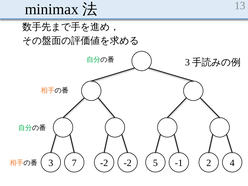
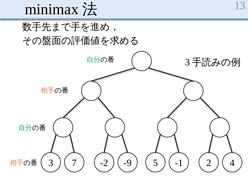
-2: -2 -> -9 (128, 163)
